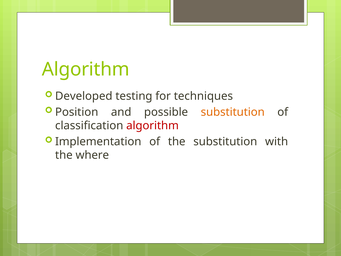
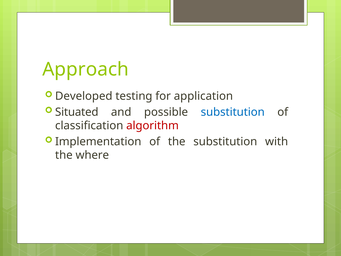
Algorithm: Algorithm -> Approach (86, 69)
techniques: techniques -> application (203, 96)
Position: Position -> Situated (77, 112)
substitution colour: orange -> blue (233, 112)
